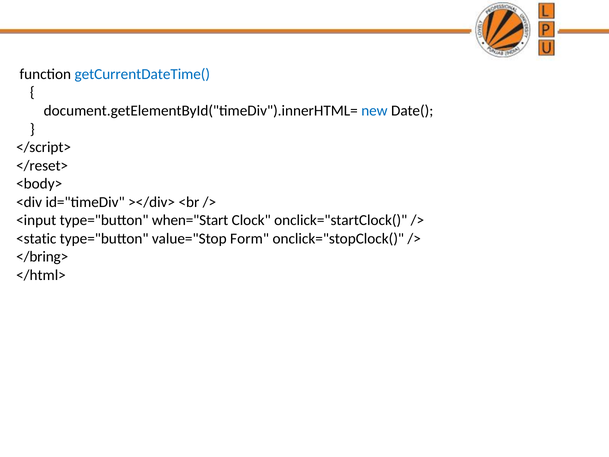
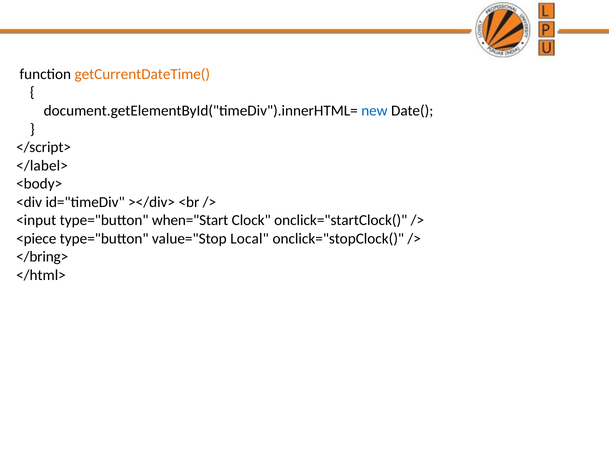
getCurrentDateTime( colour: blue -> orange (142, 74)
</reset>: </reset> -> </label> (42, 165)
<static: <static -> <piece (36, 239)
Form: Form -> Local (250, 239)
